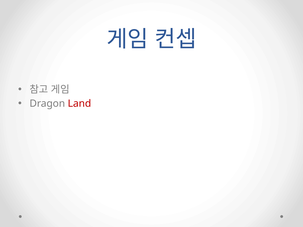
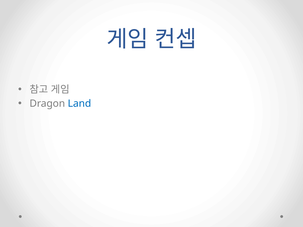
Land colour: red -> blue (79, 104)
